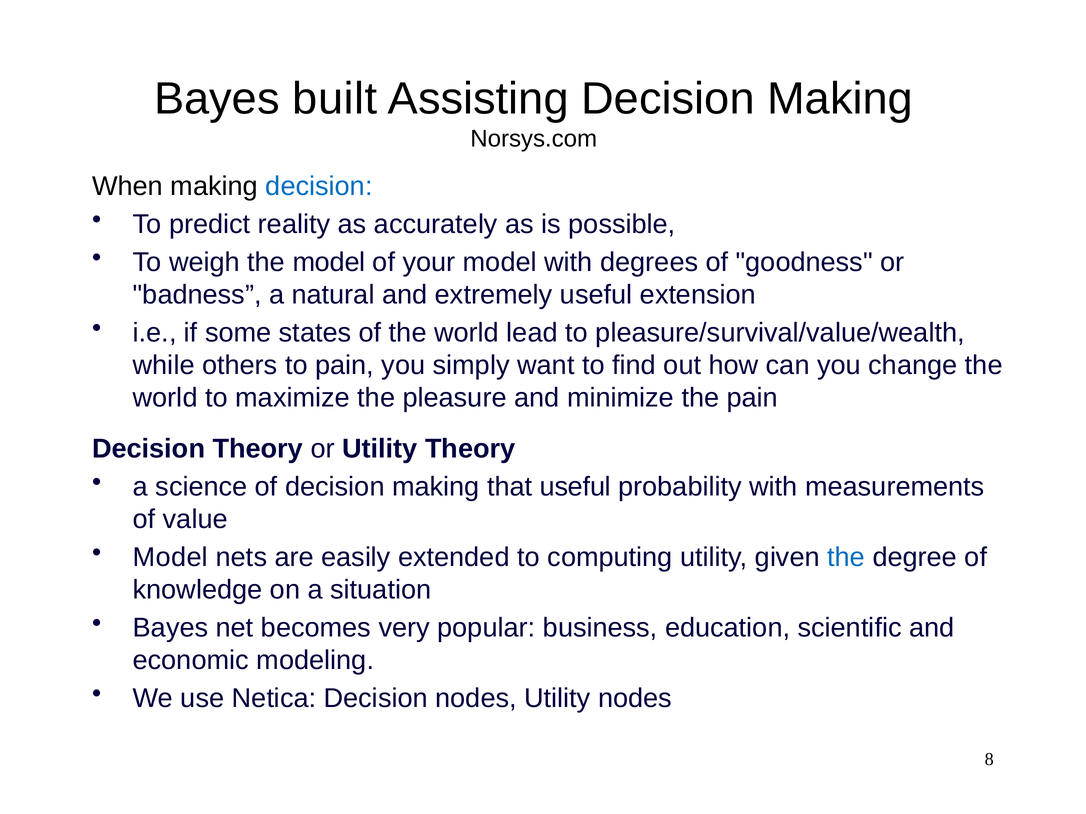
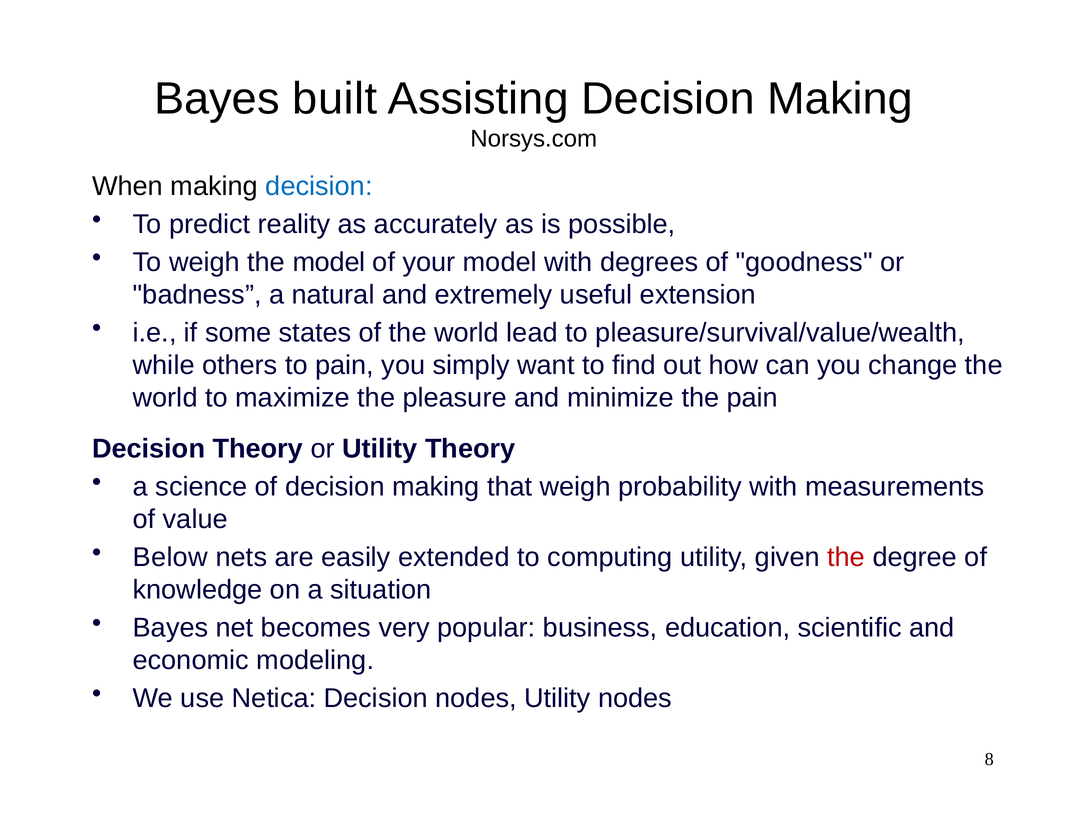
that useful: useful -> weigh (575, 487)
Model: Model -> Below (170, 557)
the colour: blue -> red (846, 557)
